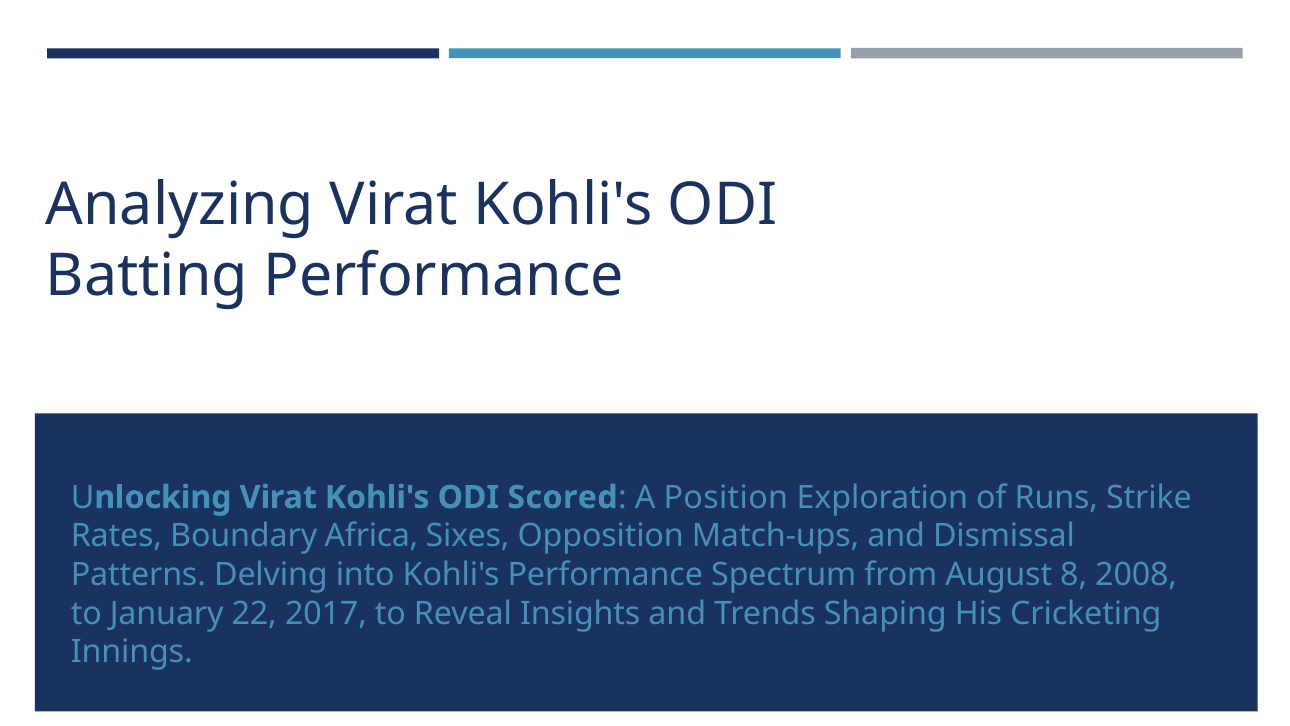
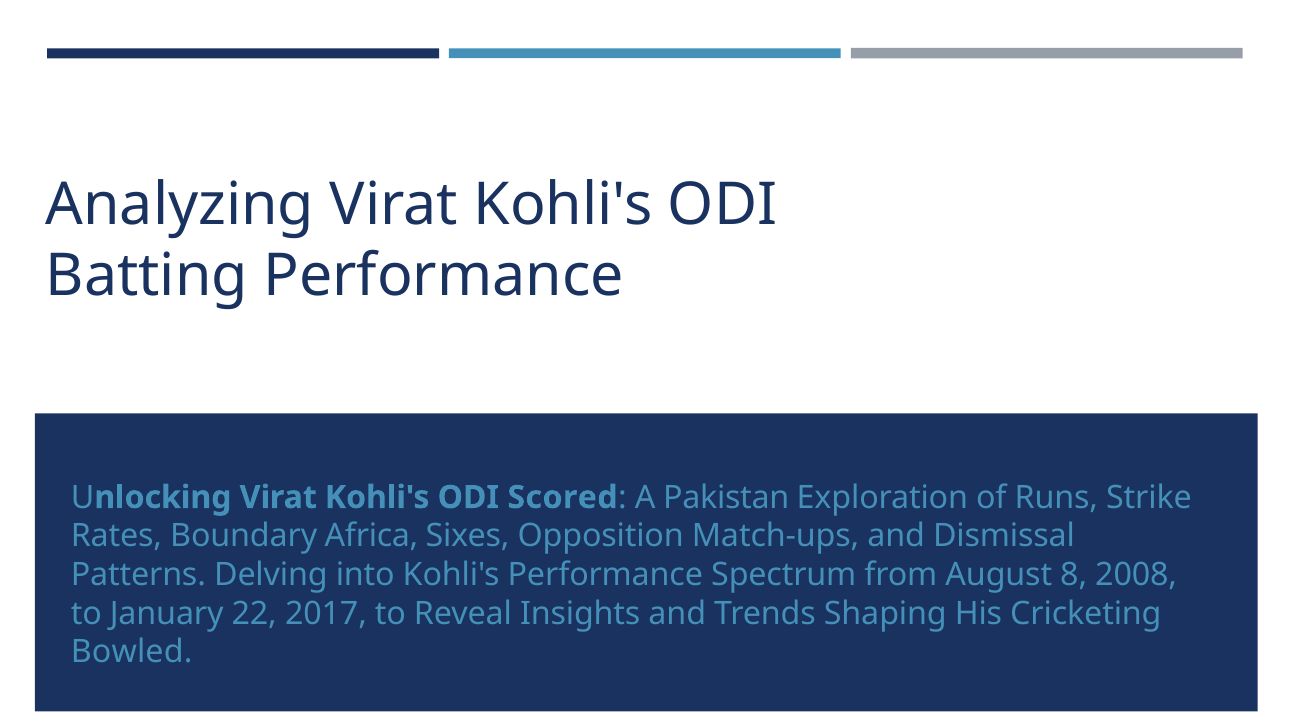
Position: Position -> Pakistan (726, 497)
Innings: Innings -> Bowled (132, 652)
